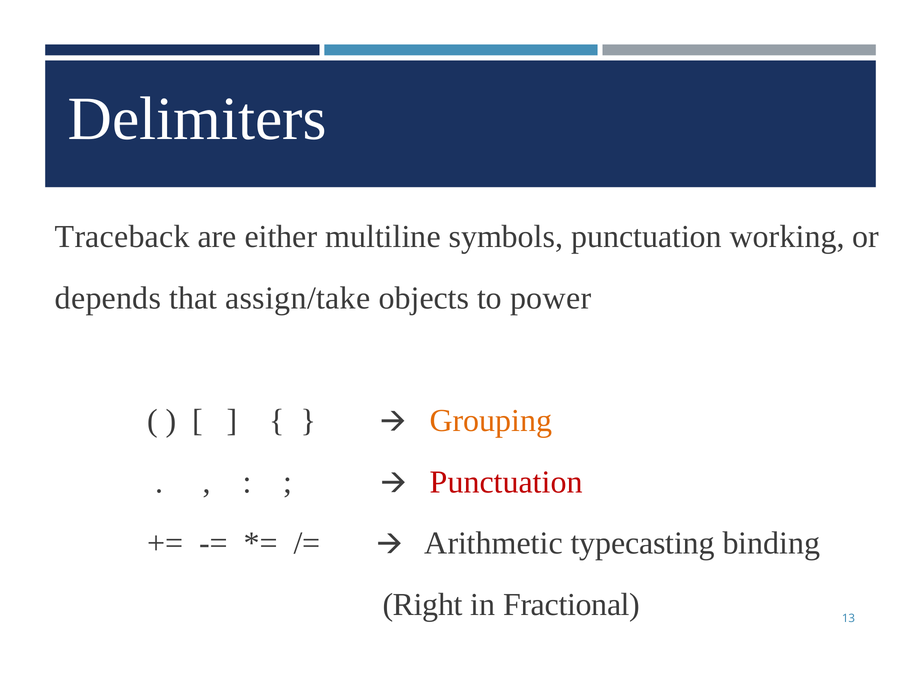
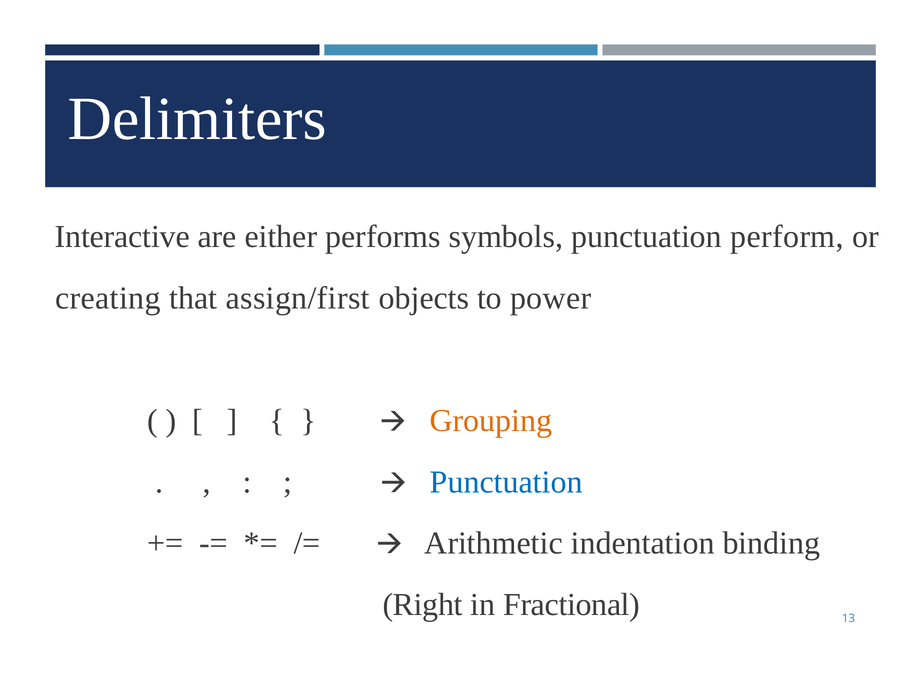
Traceback: Traceback -> Interactive (122, 237)
multiline: multiline -> performs (383, 237)
working: working -> perform (787, 237)
depends: depends -> creating (108, 298)
assign/take: assign/take -> assign/first (298, 298)
Punctuation colour: red -> blue (506, 482)
typecasting: typecasting -> indentation (643, 544)
